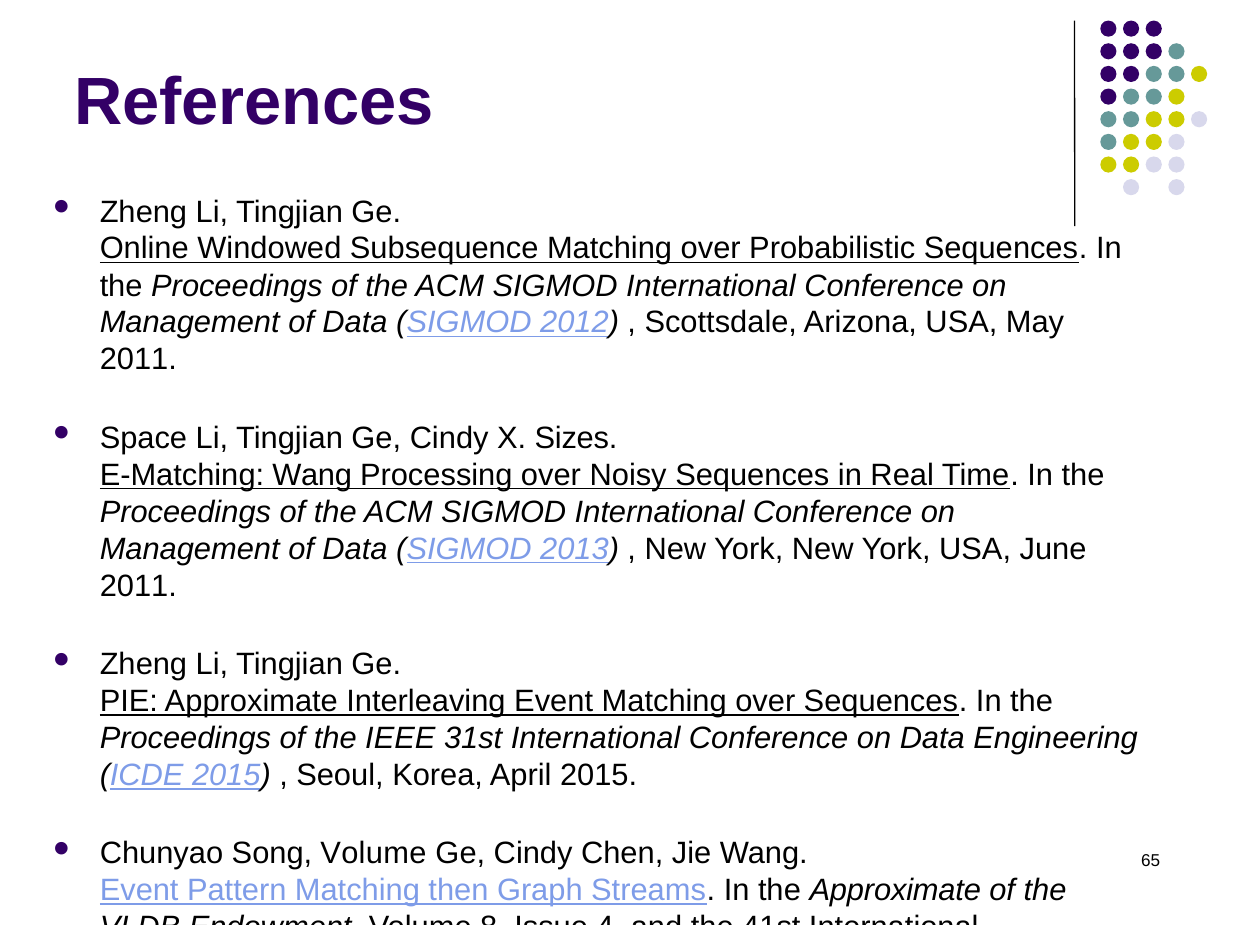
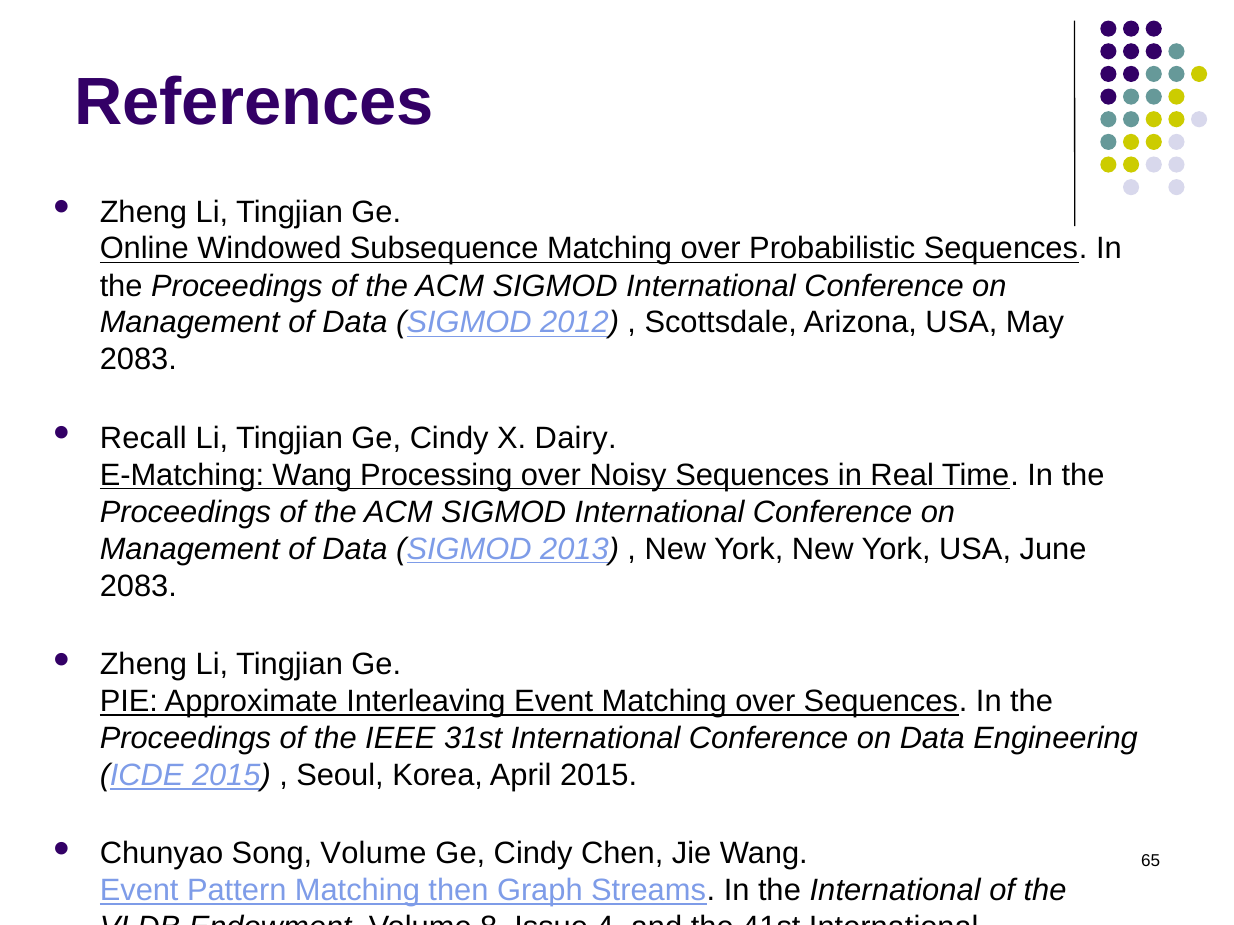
2011: 2011 -> 2083 (138, 360)
Space: Space -> Recall (143, 438)
Sizes: Sizes -> Dairy (576, 438)
2011: 2011 -> 2083 (138, 586)
the Approximate: Approximate -> International (895, 891)
